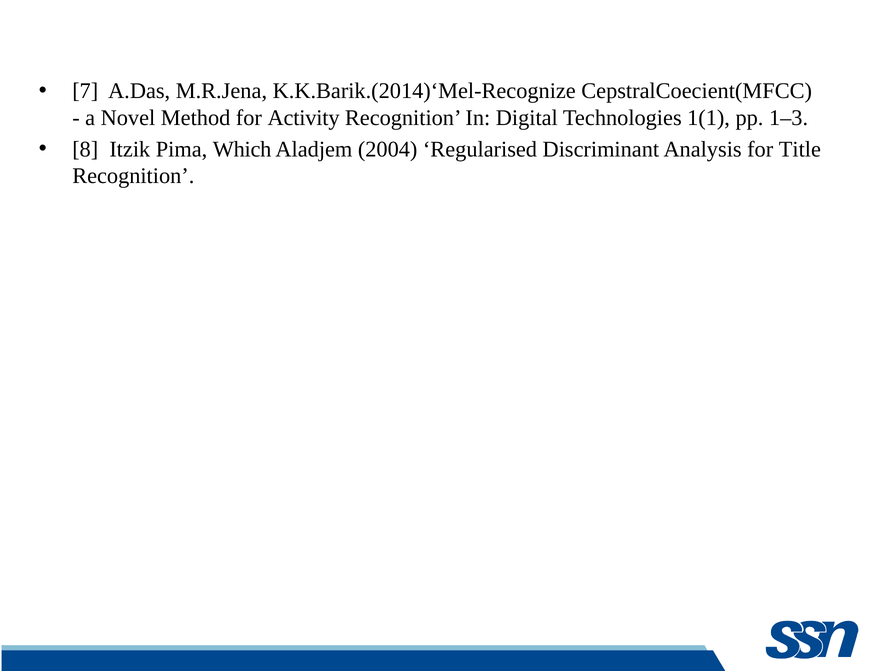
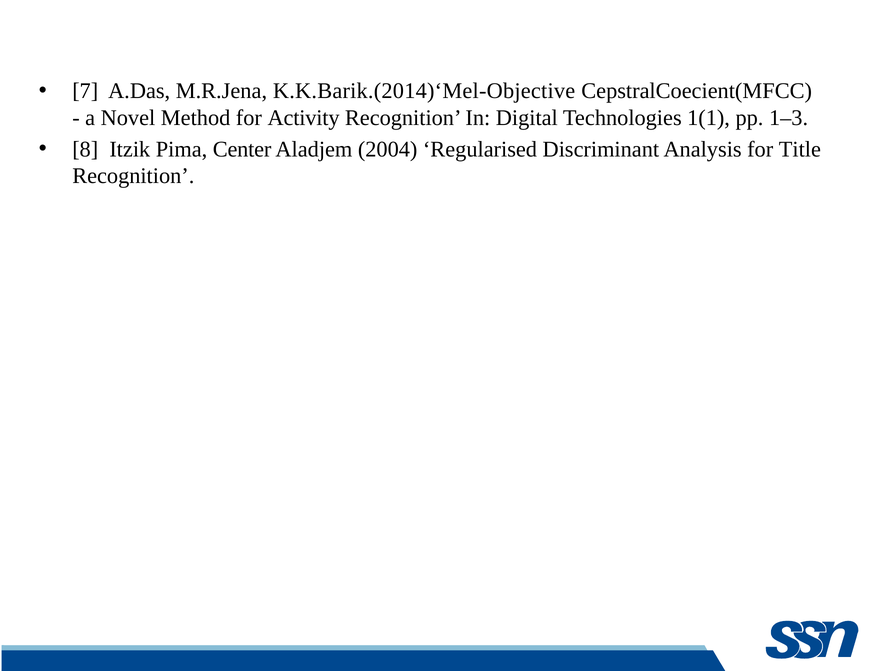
K.K.Barik.(2014)‘Mel-Recognize: K.K.Barik.(2014)‘Mel-Recognize -> K.K.Barik.(2014)‘Mel-Objective (424, 91)
Which: Which -> Center (242, 149)
